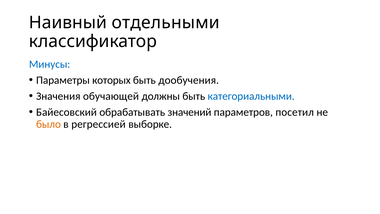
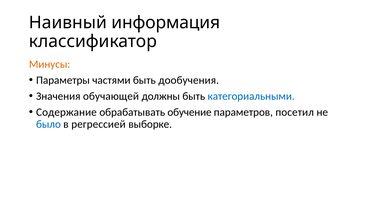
отдельными: отдельными -> информация (166, 23)
Минусы colour: blue -> orange (50, 64)
которых: которых -> частями (111, 80)
Байесовский: Байесовский -> Содержание (66, 112)
значений: значений -> обучение (189, 112)
было colour: orange -> blue (48, 124)
